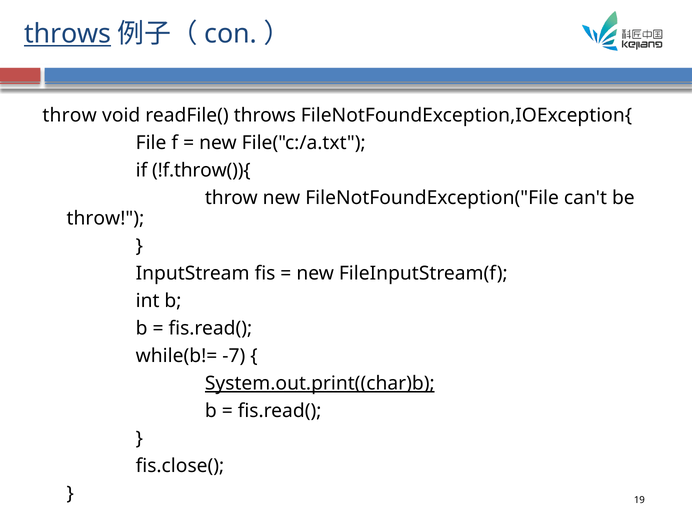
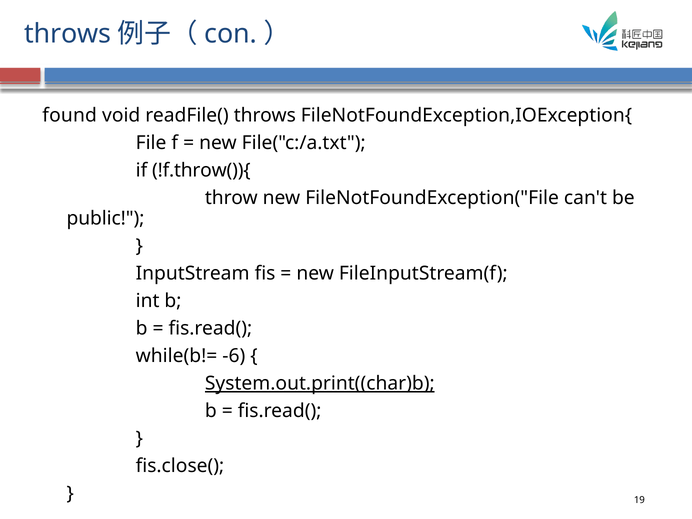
throws underline: present -> none (68, 34)
throw: throw -> found (70, 115)
throw: throw -> public (105, 218)
-7: -7 -> -6 (234, 356)
